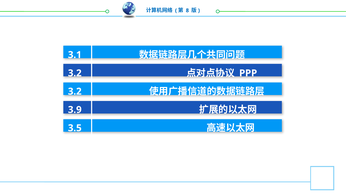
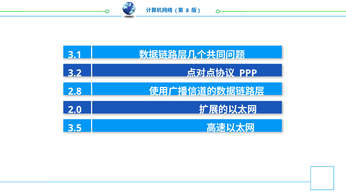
3.2: 3.2 -> 2.8 (75, 91)
3.9: 3.9 -> 2.0 (75, 110)
